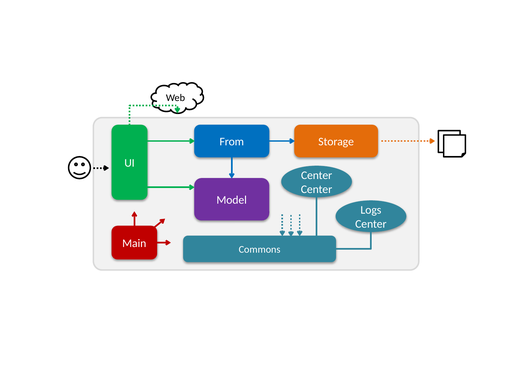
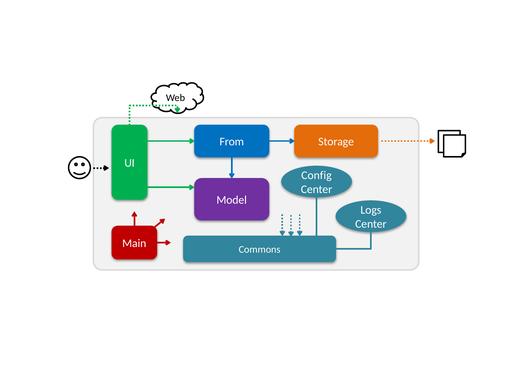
Center: Center -> Config (317, 175)
